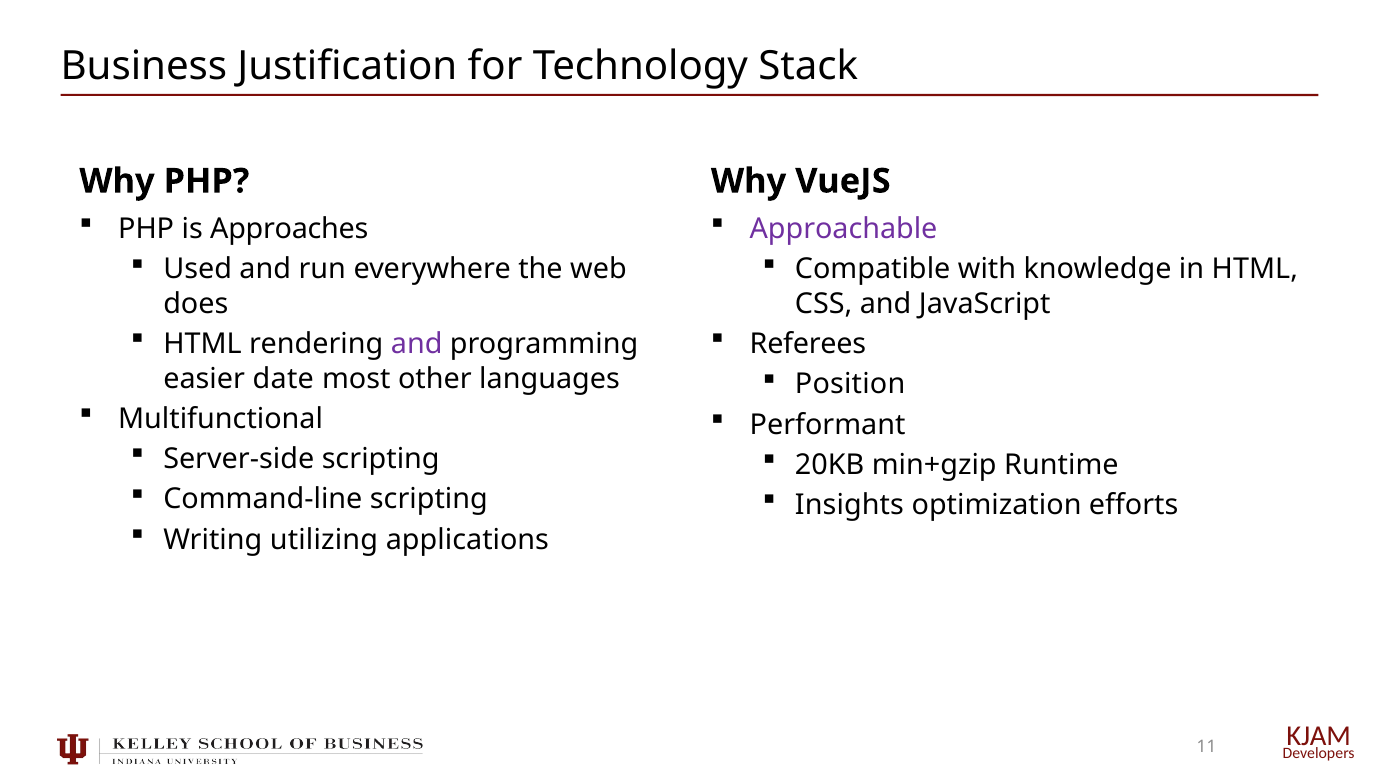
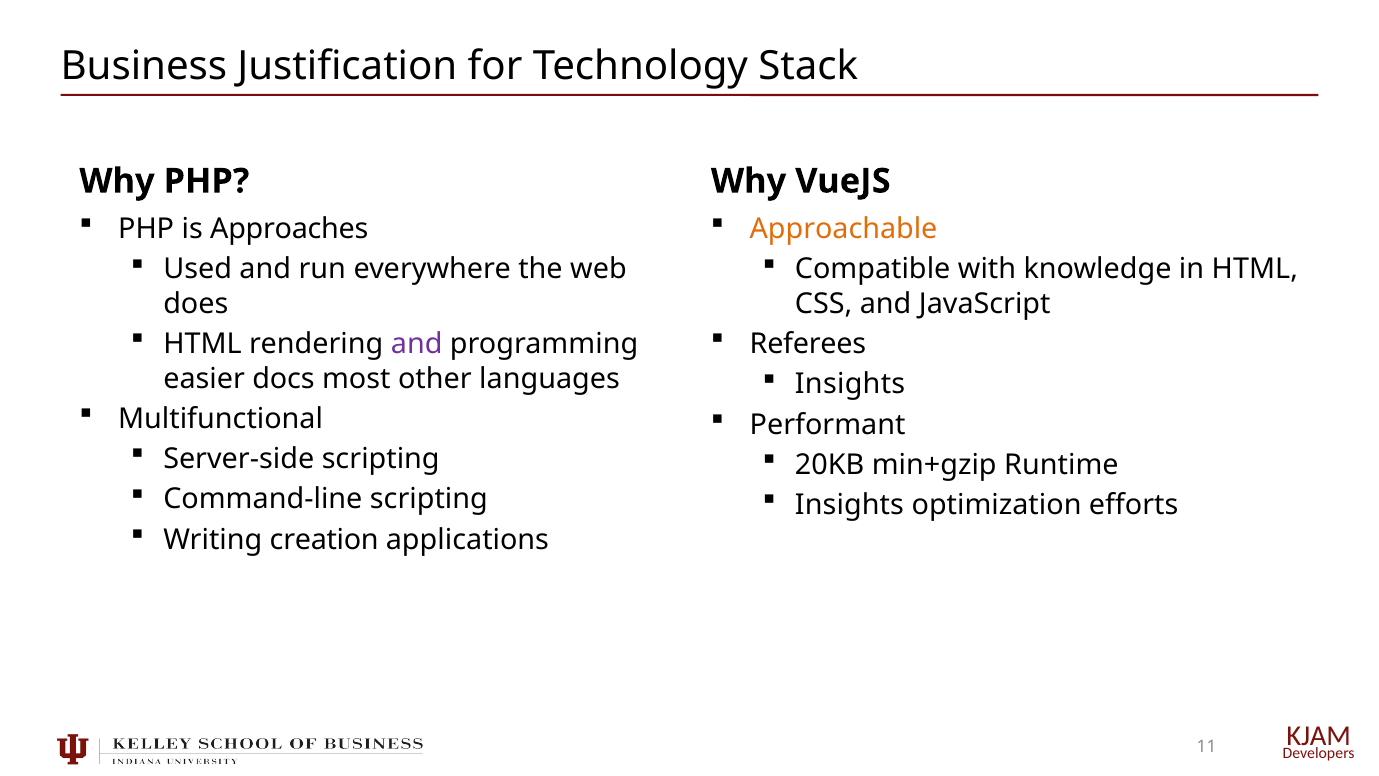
Approachable colour: purple -> orange (844, 229)
Position: Position -> Insights (850, 384)
date: date -> docs (284, 378)
utilizing: utilizing -> creation (324, 539)
